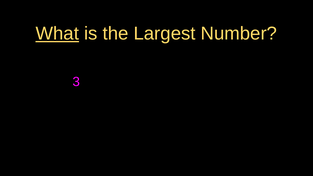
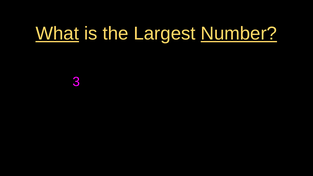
Number underline: none -> present (239, 34)
